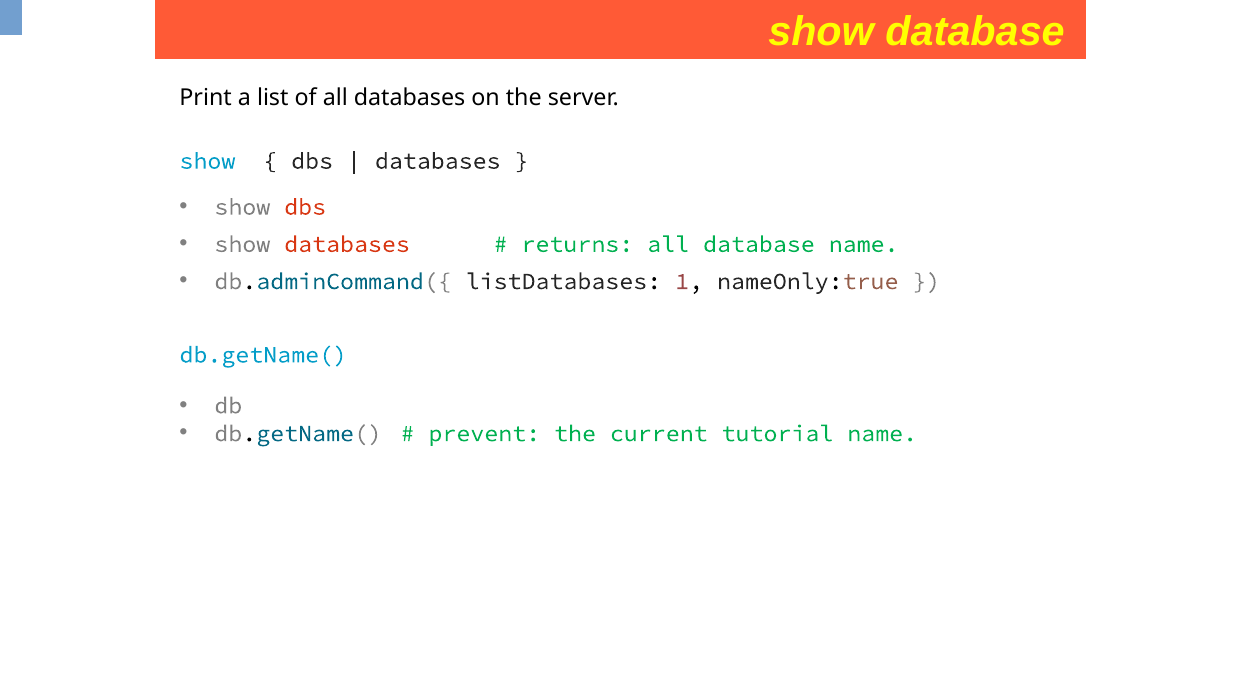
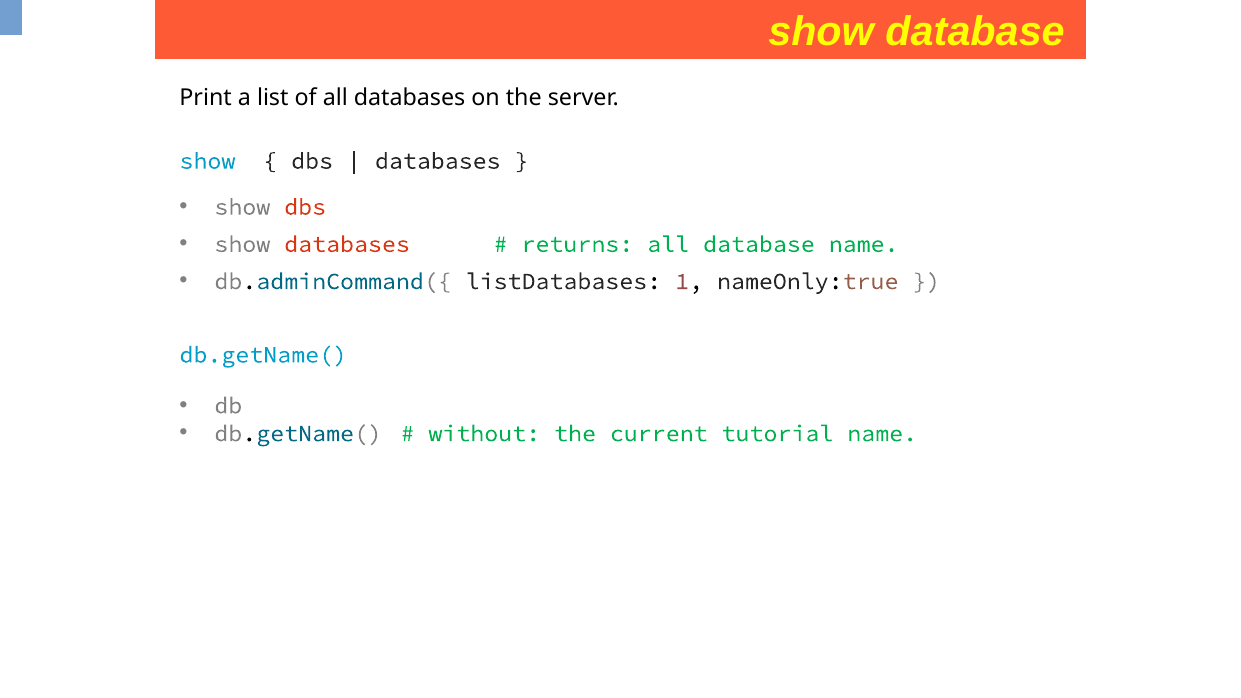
prevent: prevent -> without (484, 434)
